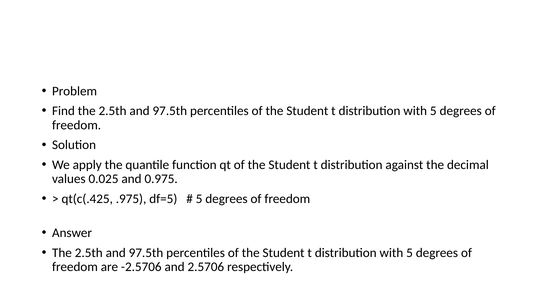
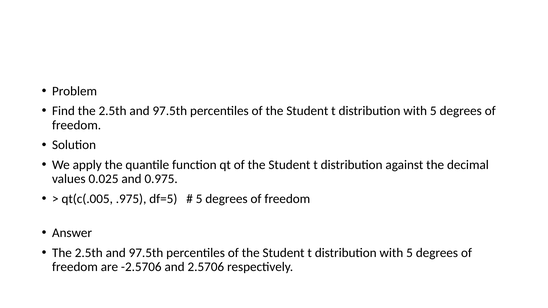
qt(c(.425: qt(c(.425 -> qt(c(.005 (87, 199)
